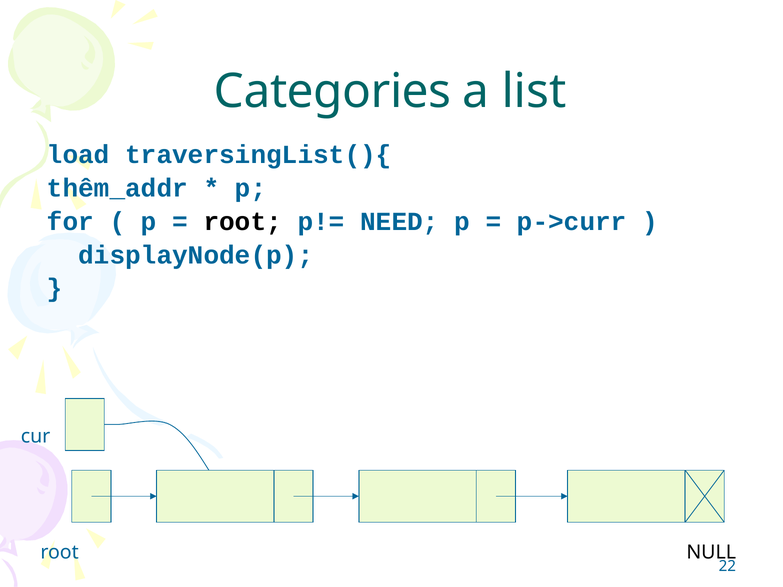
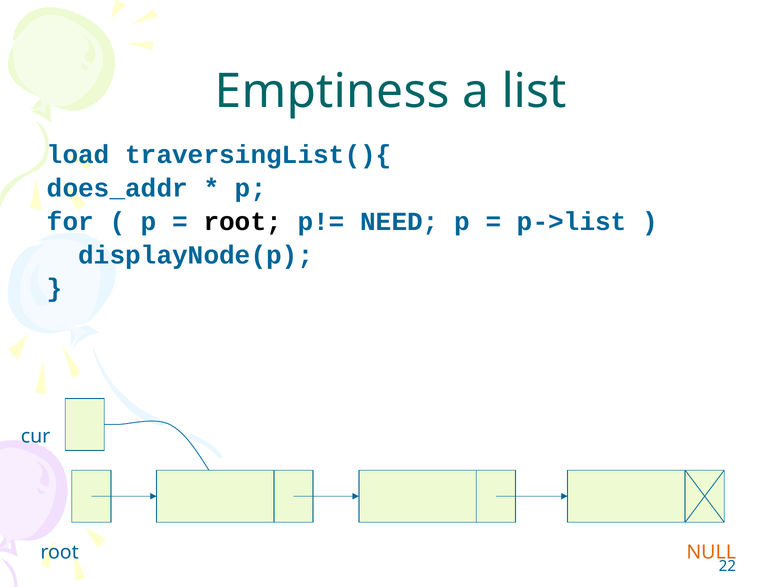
Categories: Categories -> Emptiness (332, 91)
thêm_addr: thêm_addr -> does_addr (117, 188)
p->curr: p->curr -> p->list (572, 222)
NULL colour: black -> orange (711, 553)
